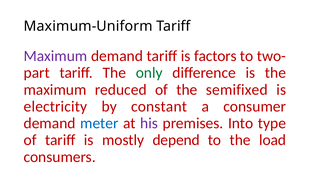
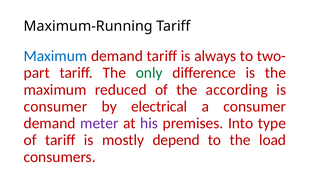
Maximum-Uniform: Maximum-Uniform -> Maximum-Running (88, 26)
Maximum colour: purple -> blue (55, 56)
factors: factors -> always (215, 56)
semifixed: semifixed -> according (237, 89)
electricity: electricity -> consumer (55, 106)
constant: constant -> electrical (159, 106)
meter colour: blue -> purple (99, 123)
